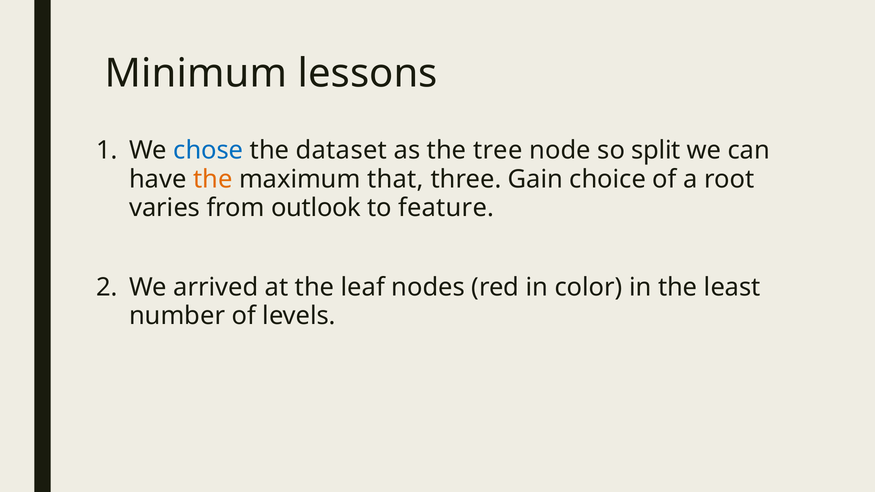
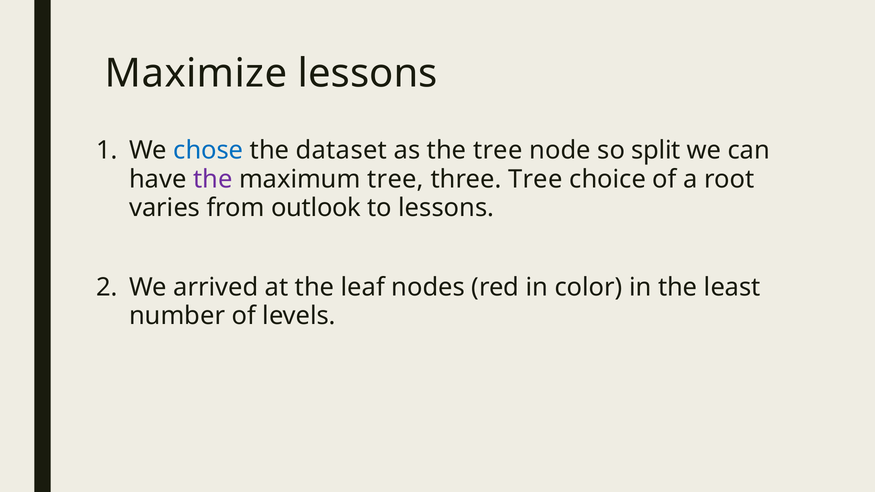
Minimum: Minimum -> Maximize (196, 74)
the colour: orange -> purple (213, 179)
maximum that: that -> tree (396, 179)
three Gain: Gain -> Tree (535, 179)
to feature: feature -> lessons (446, 208)
